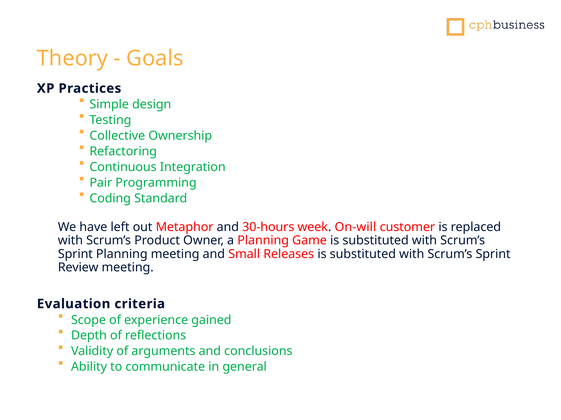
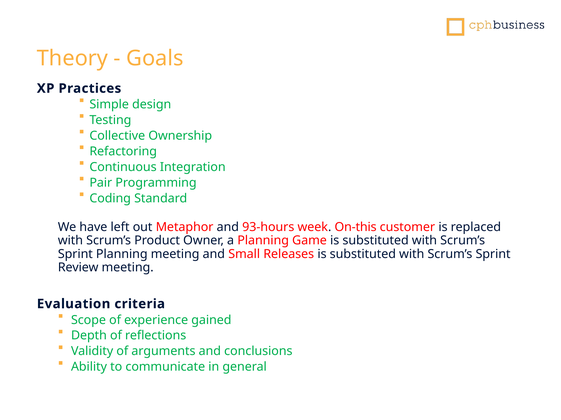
30-hours: 30-hours -> 93-hours (268, 228)
On-will: On-will -> On-this (356, 228)
